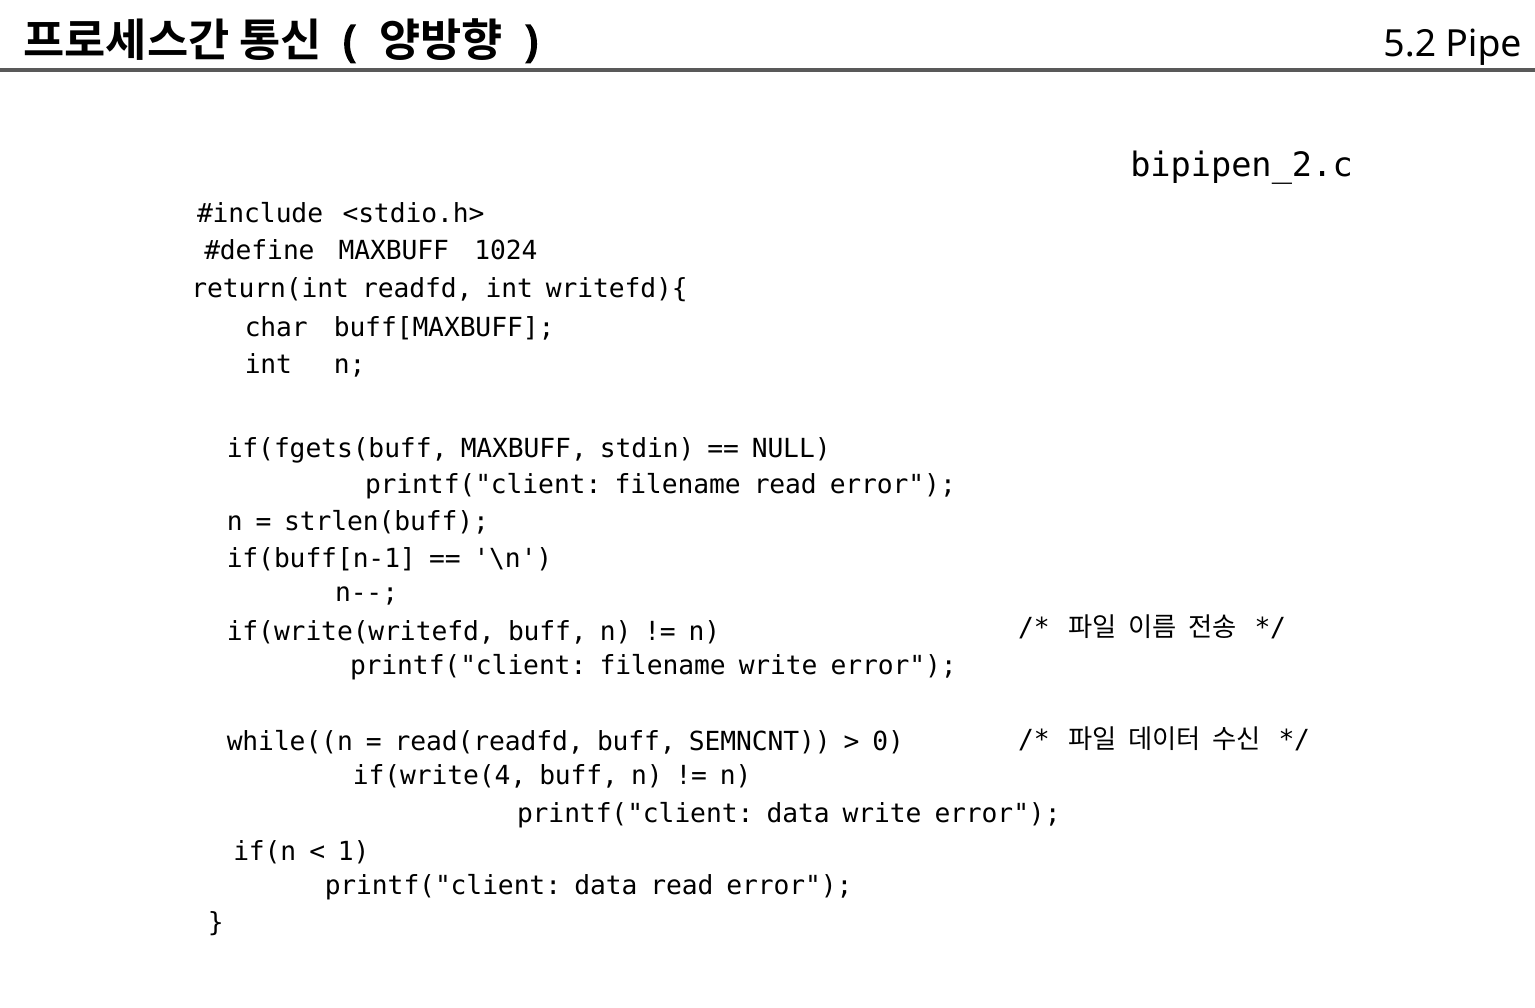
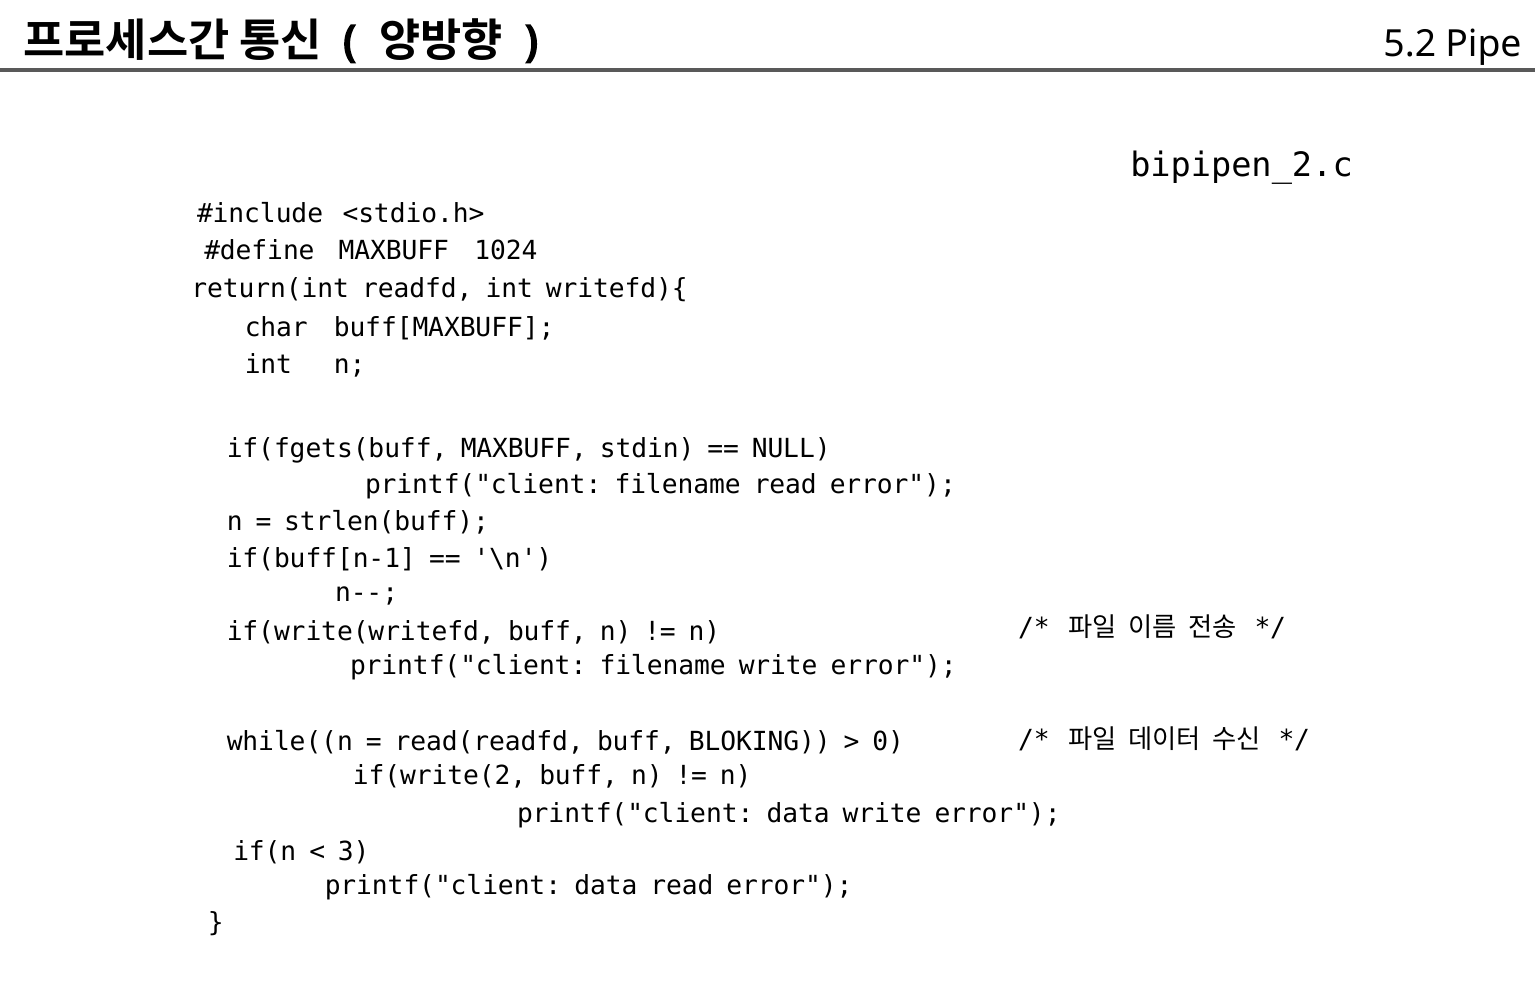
SEMNCNT: SEMNCNT -> BLOKING (760, 742)
if(write(4: if(write(4 -> if(write(2 (439, 776)
1: 1 -> 3 (354, 852)
